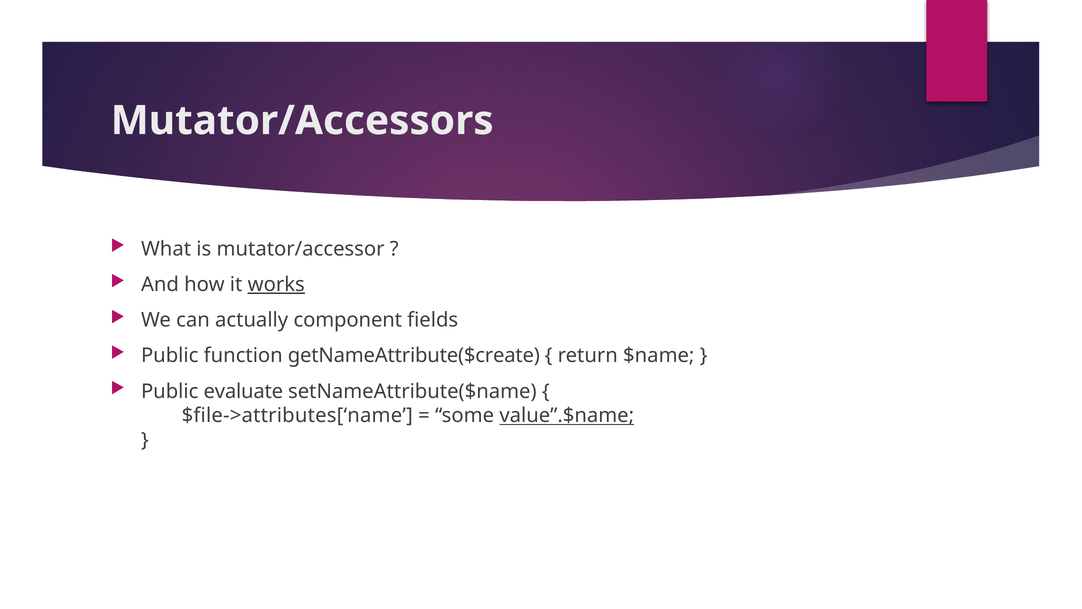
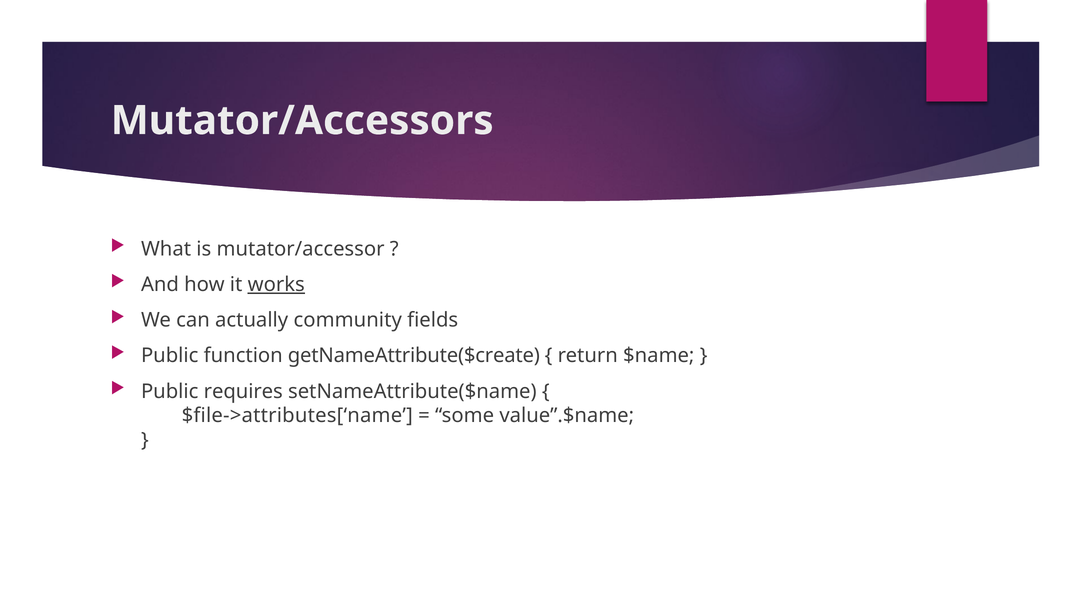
component: component -> community (348, 320)
evaluate: evaluate -> requires (243, 391)
value”.$name underline: present -> none (567, 416)
